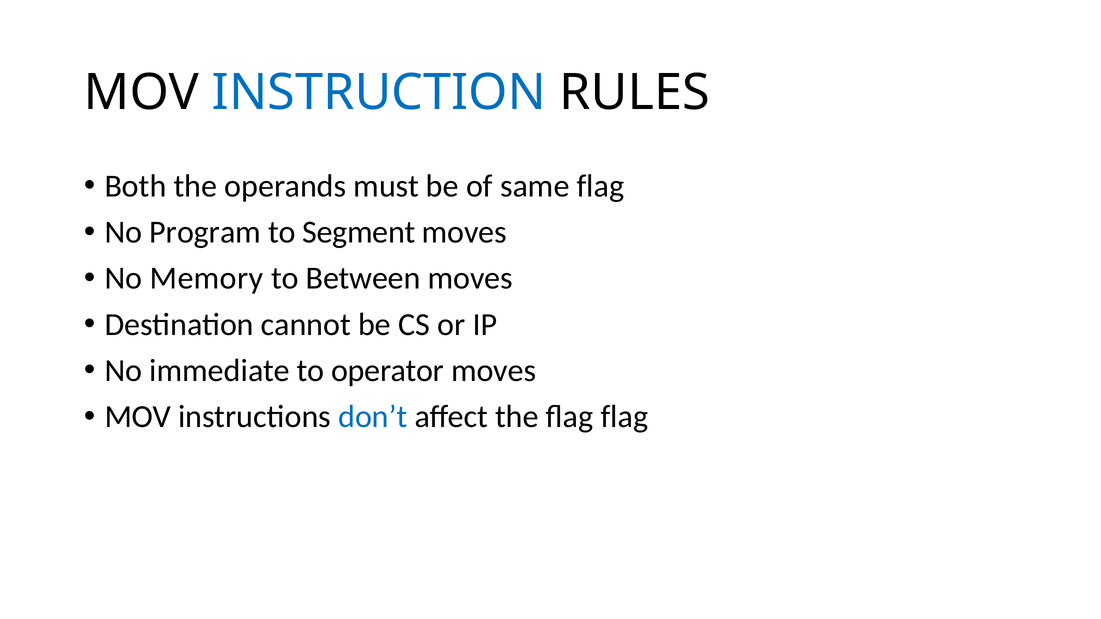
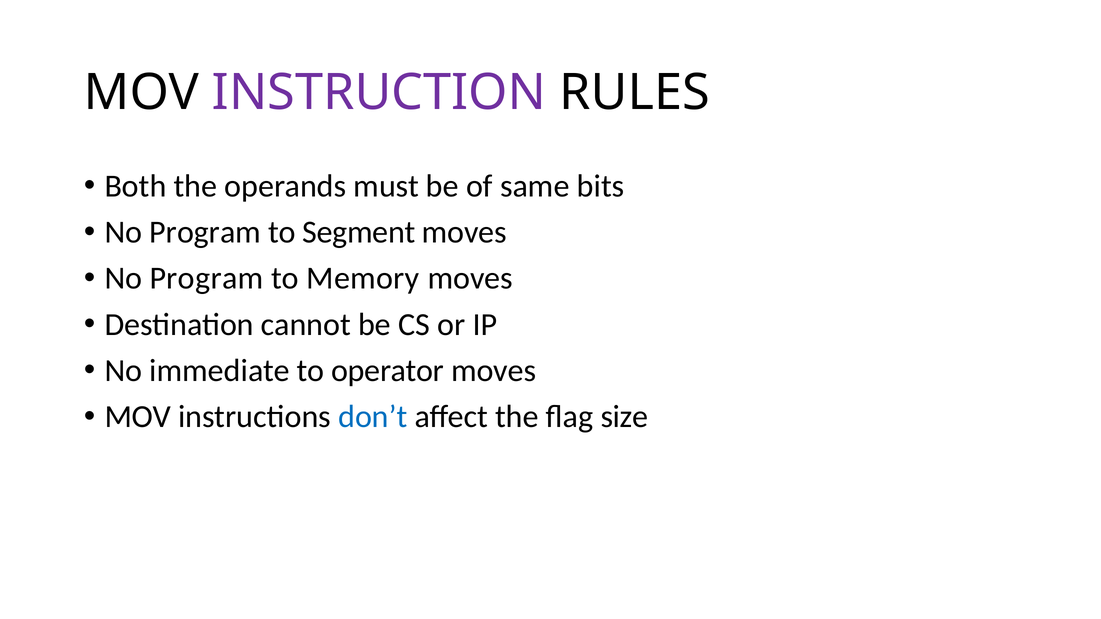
INSTRUCTION colour: blue -> purple (379, 92)
same flag: flag -> bits (601, 186)
Memory: Memory -> Program (206, 278)
Between: Between -> Memory (363, 278)
flag flag: flag -> size (624, 417)
